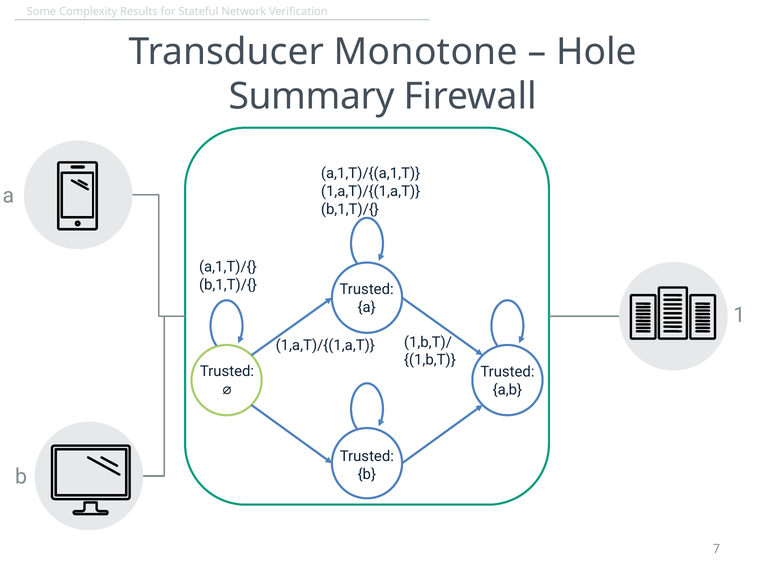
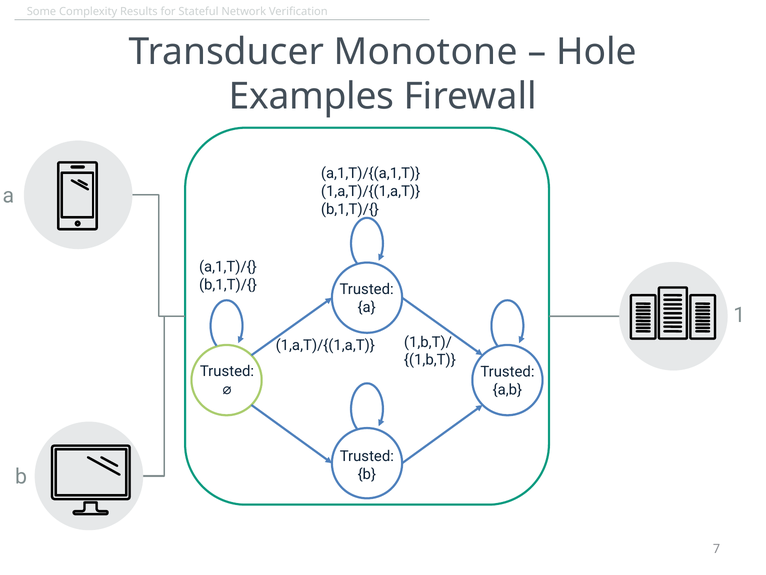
Summary: Summary -> Examples (312, 96)
